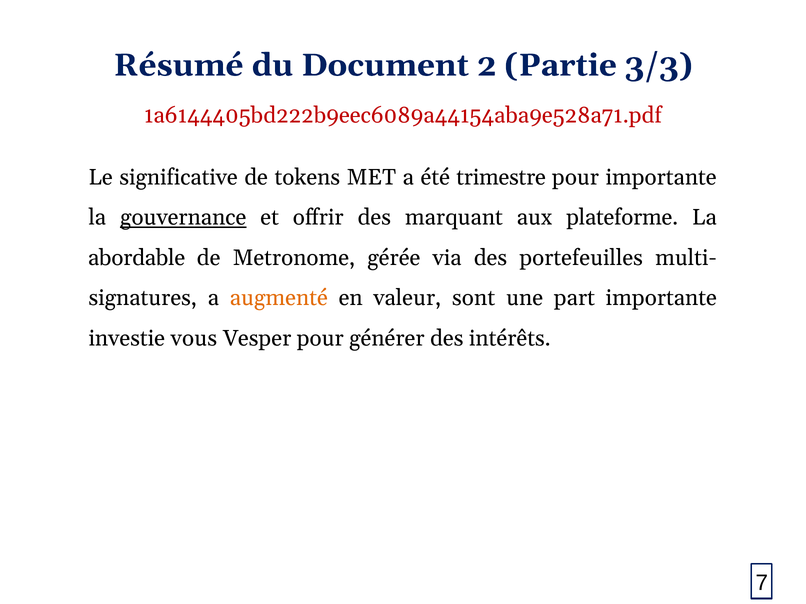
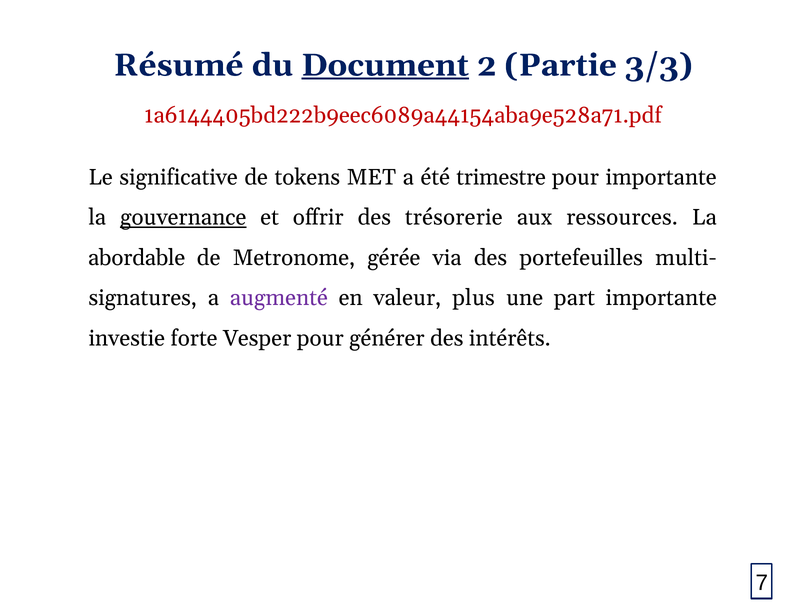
Document underline: none -> present (385, 65)
marquant: marquant -> trésorerie (454, 218)
plateforme: plateforme -> ressources (622, 218)
augmenté colour: orange -> purple (279, 298)
sont: sont -> plus (474, 298)
vous: vous -> forte (194, 339)
